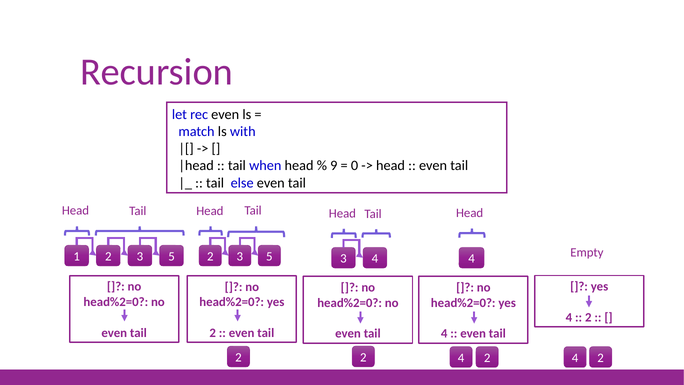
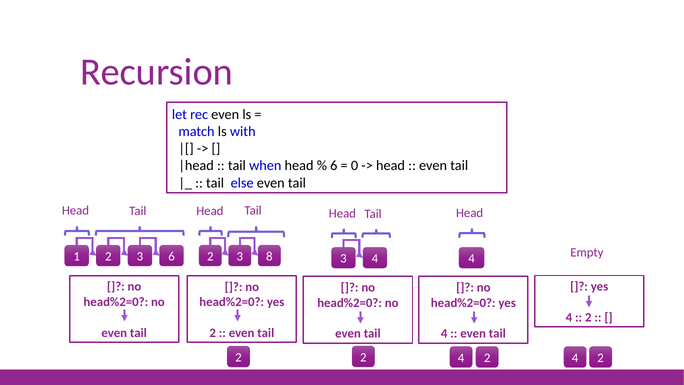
9: 9 -> 6 (334, 166)
5: 5 -> 6 (172, 256)
5: 5 -> 8 (269, 256)
